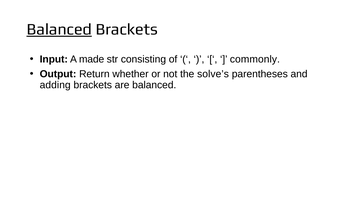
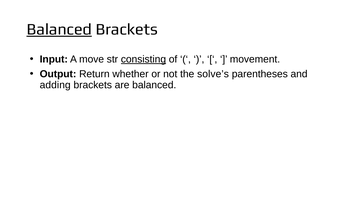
made: made -> move (92, 59)
consisting underline: none -> present (143, 59)
commonly: commonly -> movement (255, 59)
